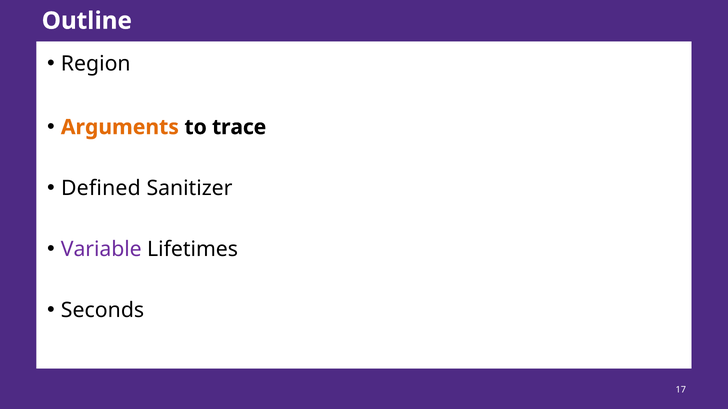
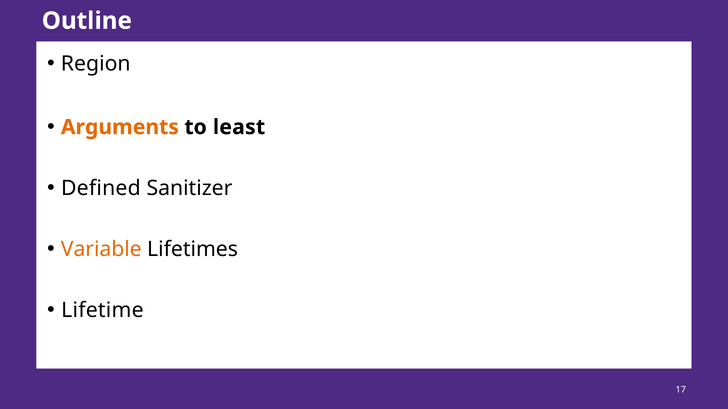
trace: trace -> least (239, 127)
Variable colour: purple -> orange (101, 249)
Seconds: Seconds -> Lifetime (102, 310)
